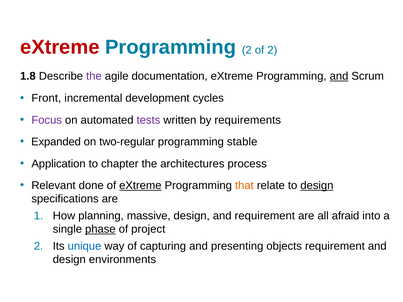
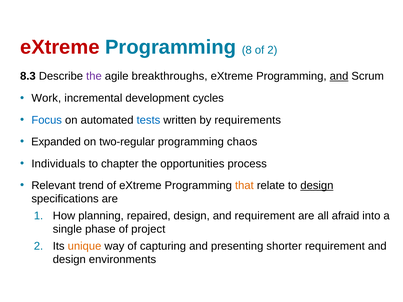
Programming 2: 2 -> 8 (247, 50)
1.8: 1.8 -> 8.3 (28, 76)
documentation: documentation -> breakthroughs (170, 76)
Front: Front -> Work (46, 98)
Focus colour: purple -> blue (47, 120)
tests colour: purple -> blue (148, 120)
stable: stable -> chaos (242, 142)
Application: Application -> Individuals (58, 164)
architectures: architectures -> opportunities (192, 164)
done: done -> trend (91, 186)
eXtreme underline: present -> none (140, 186)
massive: massive -> repaired (149, 216)
phase underline: present -> none (100, 229)
unique colour: blue -> orange (85, 246)
objects: objects -> shorter (284, 246)
